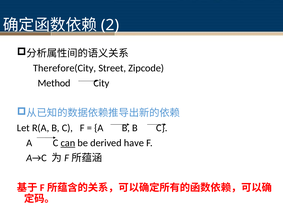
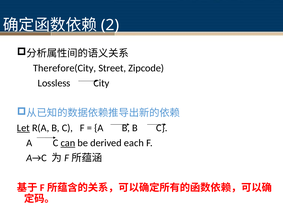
Method: Method -> Lossless (54, 83)
Let underline: none -> present (23, 128)
have: have -> each (134, 143)
